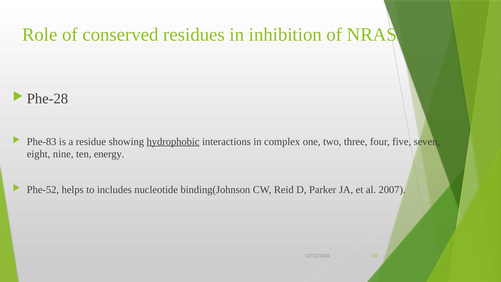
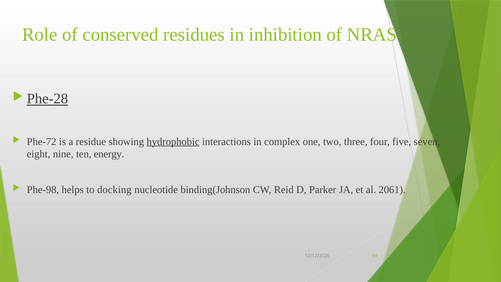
Phe-28 underline: none -> present (47, 99)
Phe-83: Phe-83 -> Phe-72 (42, 141)
Phe-52: Phe-52 -> Phe-98 (43, 190)
includes: includes -> docking (114, 190)
2007: 2007 -> 2061 (392, 190)
